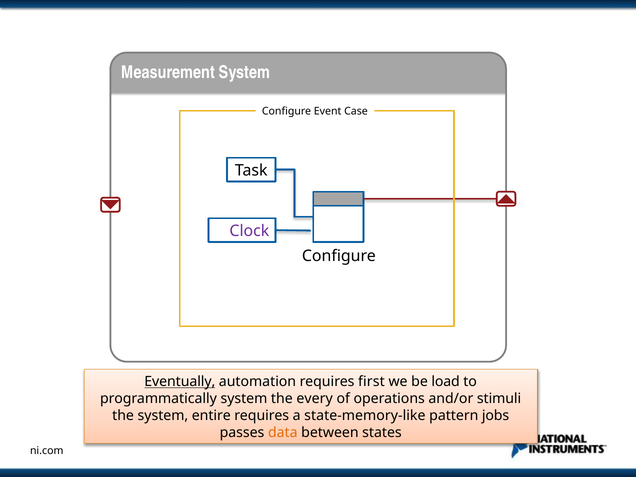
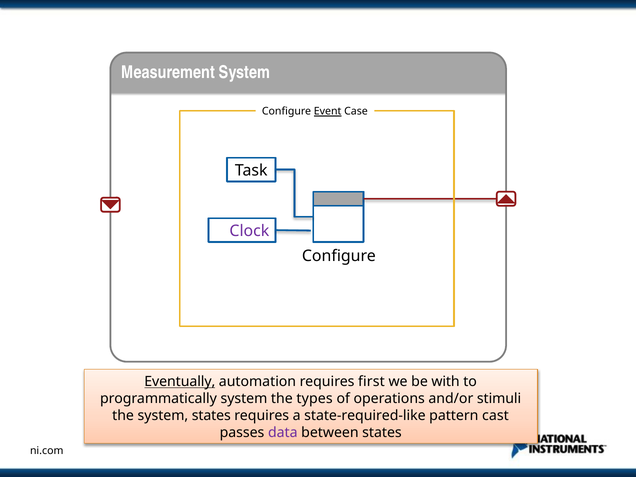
Event underline: none -> present (328, 111)
load: load -> with (446, 382)
every: every -> types (315, 399)
system entire: entire -> states (211, 416)
state-memory-like: state-memory-like -> state-required-like (365, 416)
jobs: jobs -> cast (495, 416)
data colour: orange -> purple (283, 433)
